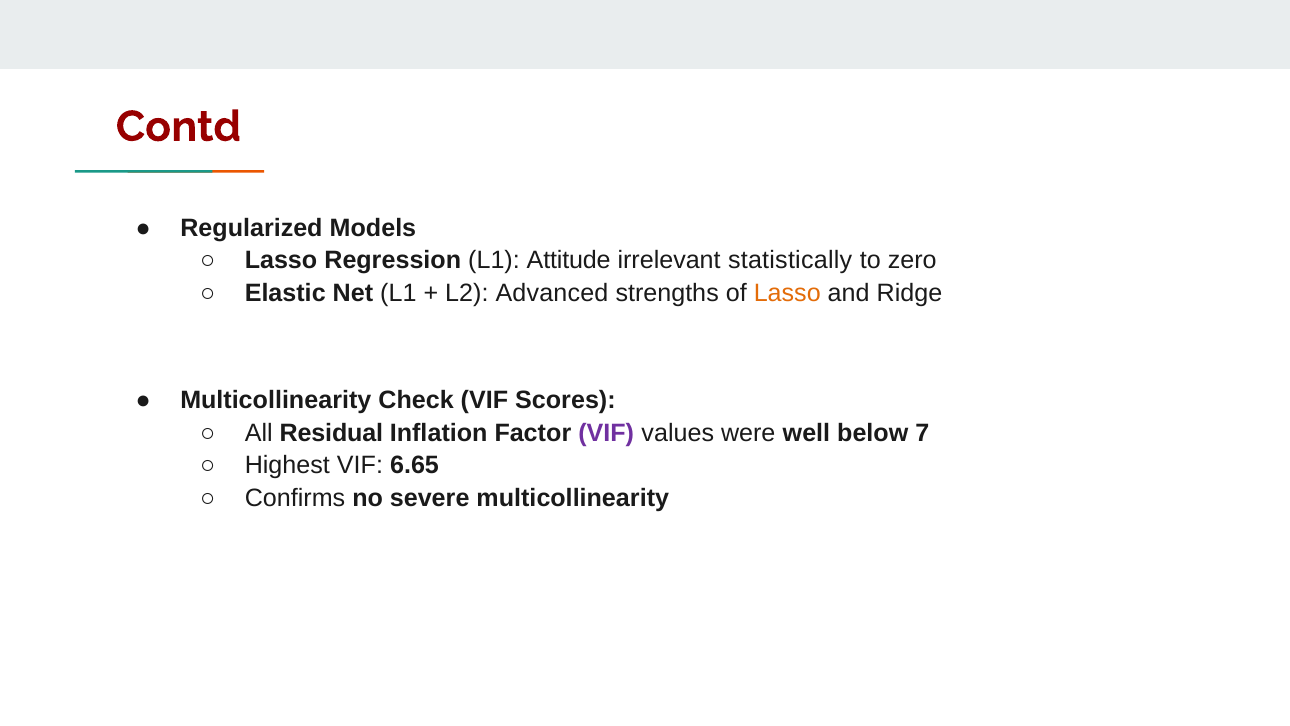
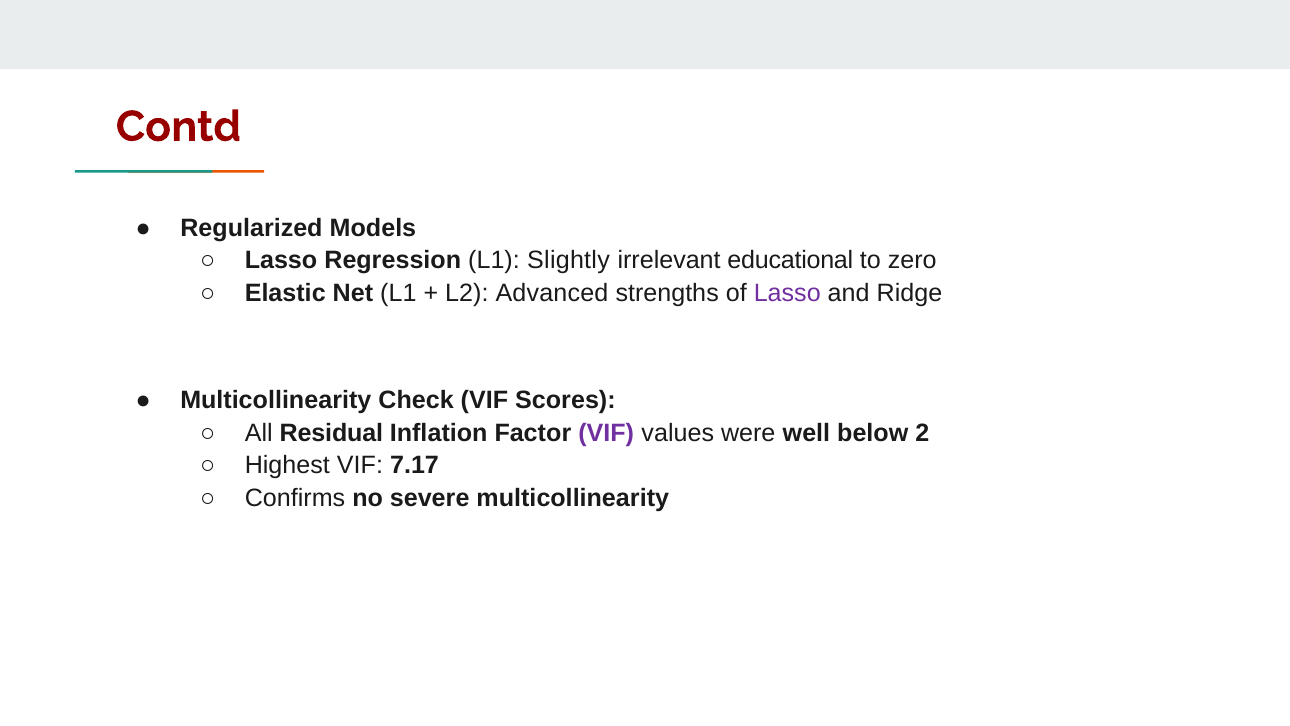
Attitude: Attitude -> Slightly (569, 260)
statistically: statistically -> educational (790, 260)
Lasso colour: orange -> purple (787, 293)
7: 7 -> 2 (922, 433)
6.65: 6.65 -> 7.17 (415, 465)
